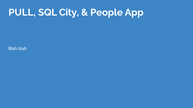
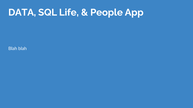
PULL: PULL -> DATA (22, 12)
City: City -> Life (69, 12)
